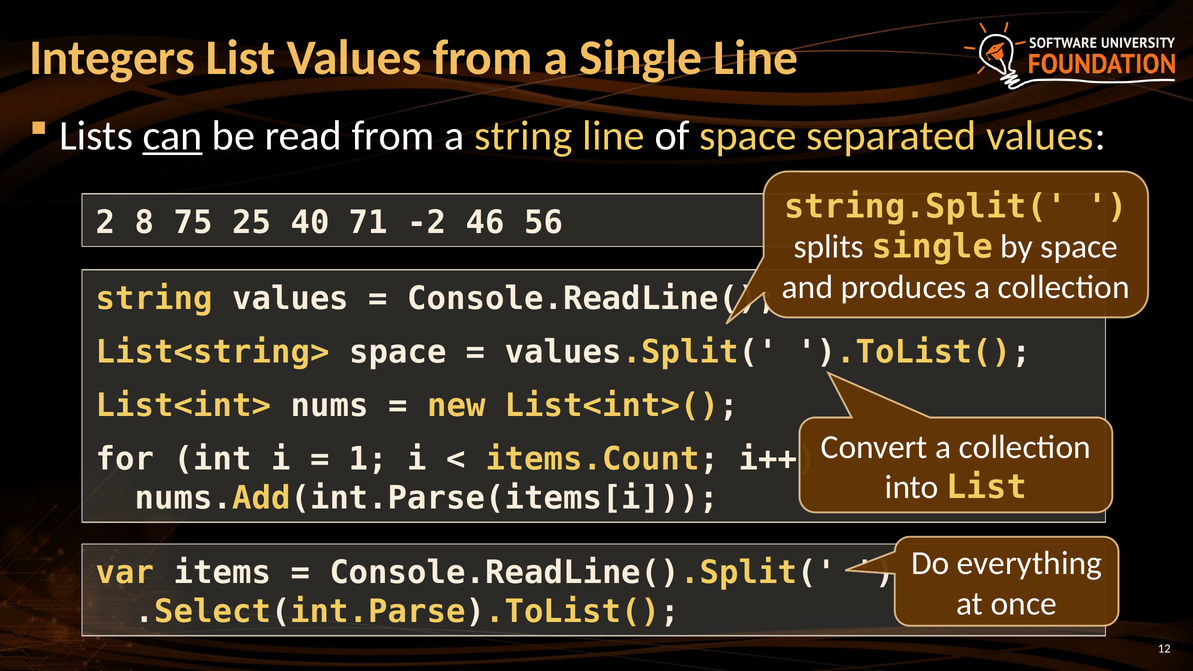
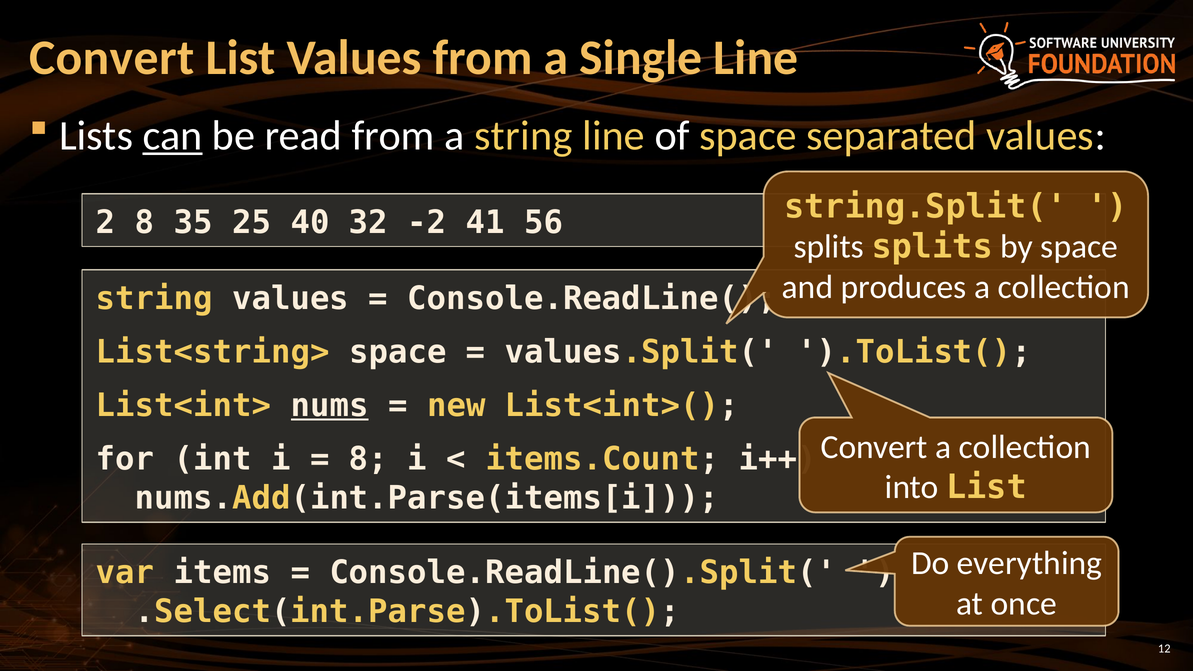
Integers: Integers -> Convert (112, 58)
75: 75 -> 35 (193, 223)
71: 71 -> 32 (368, 223)
46: 46 -> 41 (485, 223)
splits single: single -> splits (932, 247)
nums underline: none -> present (330, 406)
1: 1 -> 8 (368, 459)
